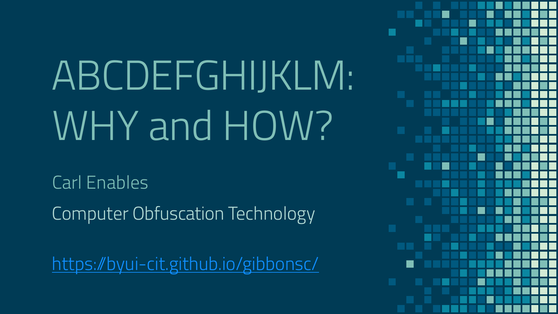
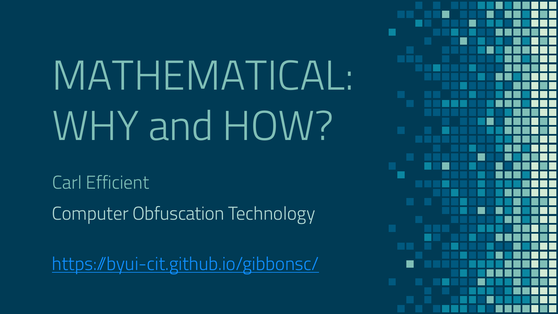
ABCDEFGHIJKLM: ABCDEFGHIJKLM -> MATHEMATICAL (203, 76)
Enables: Enables -> Efficient (118, 183)
